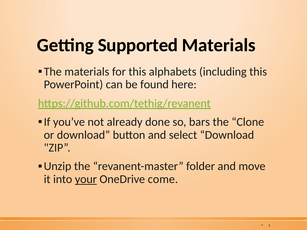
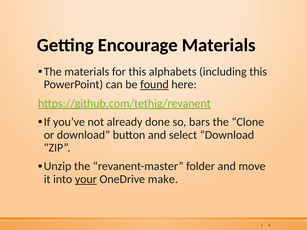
Supported: Supported -> Encourage (138, 45)
found underline: none -> present (154, 85)
come: come -> make (163, 179)
